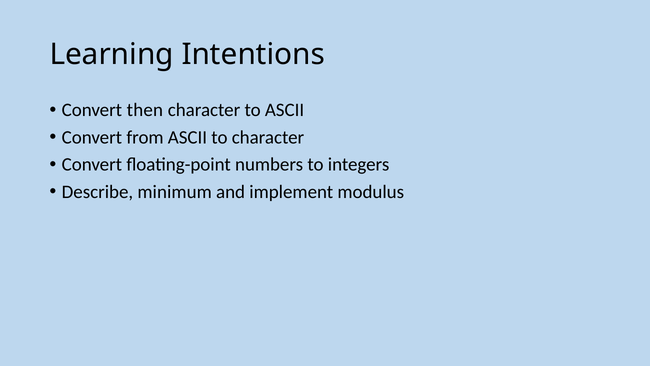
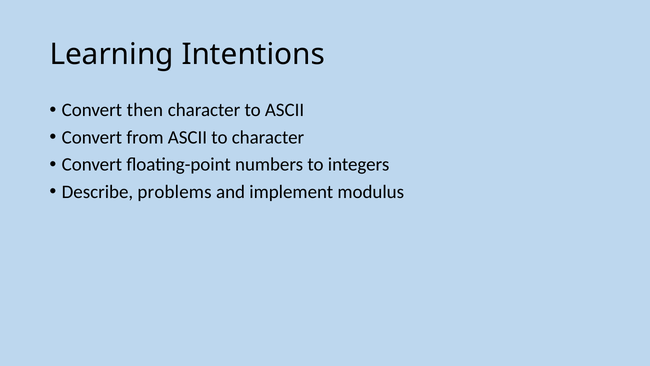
minimum: minimum -> problems (175, 192)
